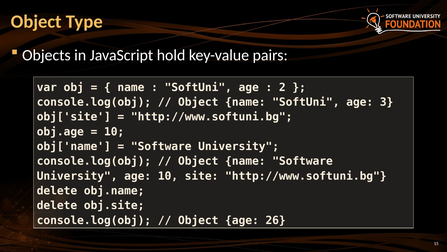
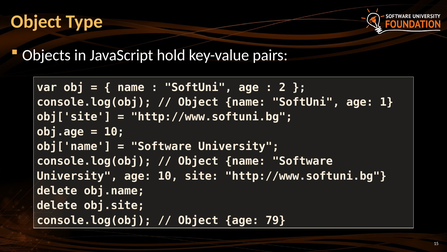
3: 3 -> 1 (387, 102)
26: 26 -> 79 (276, 220)
